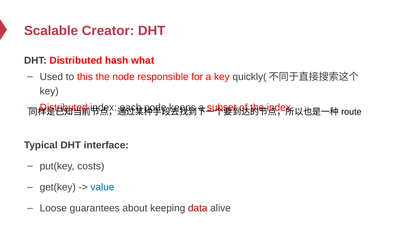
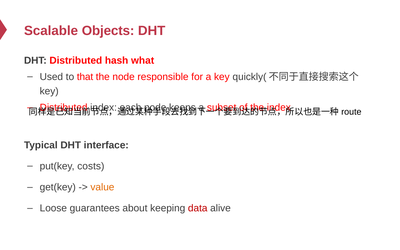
Creator: Creator -> Objects (108, 31)
this: this -> that (85, 77)
value colour: blue -> orange (102, 187)
